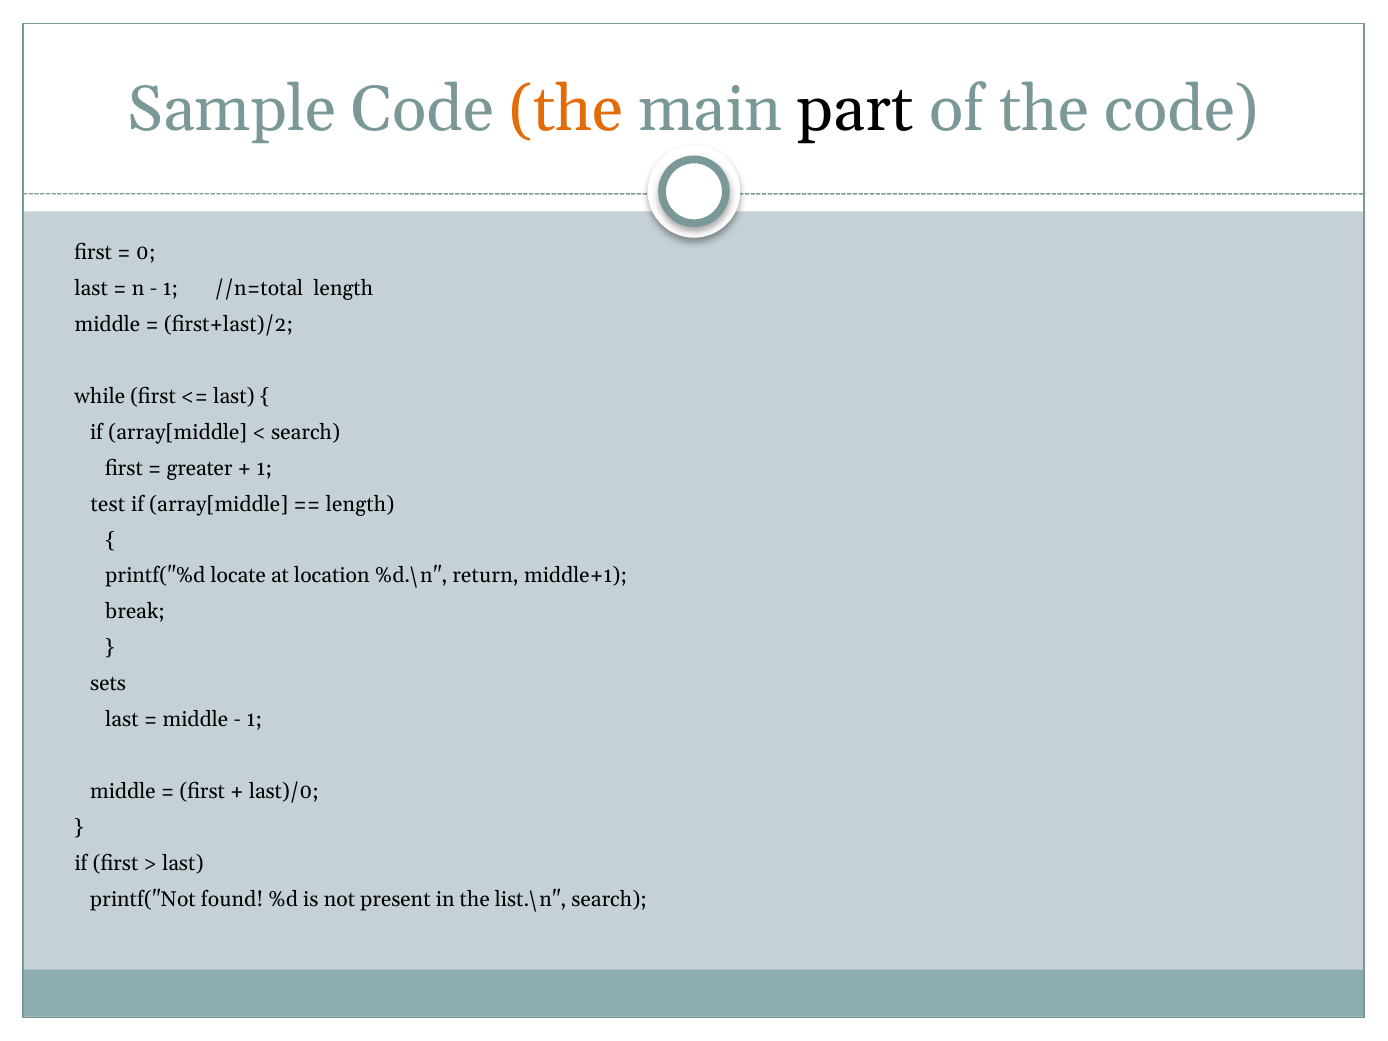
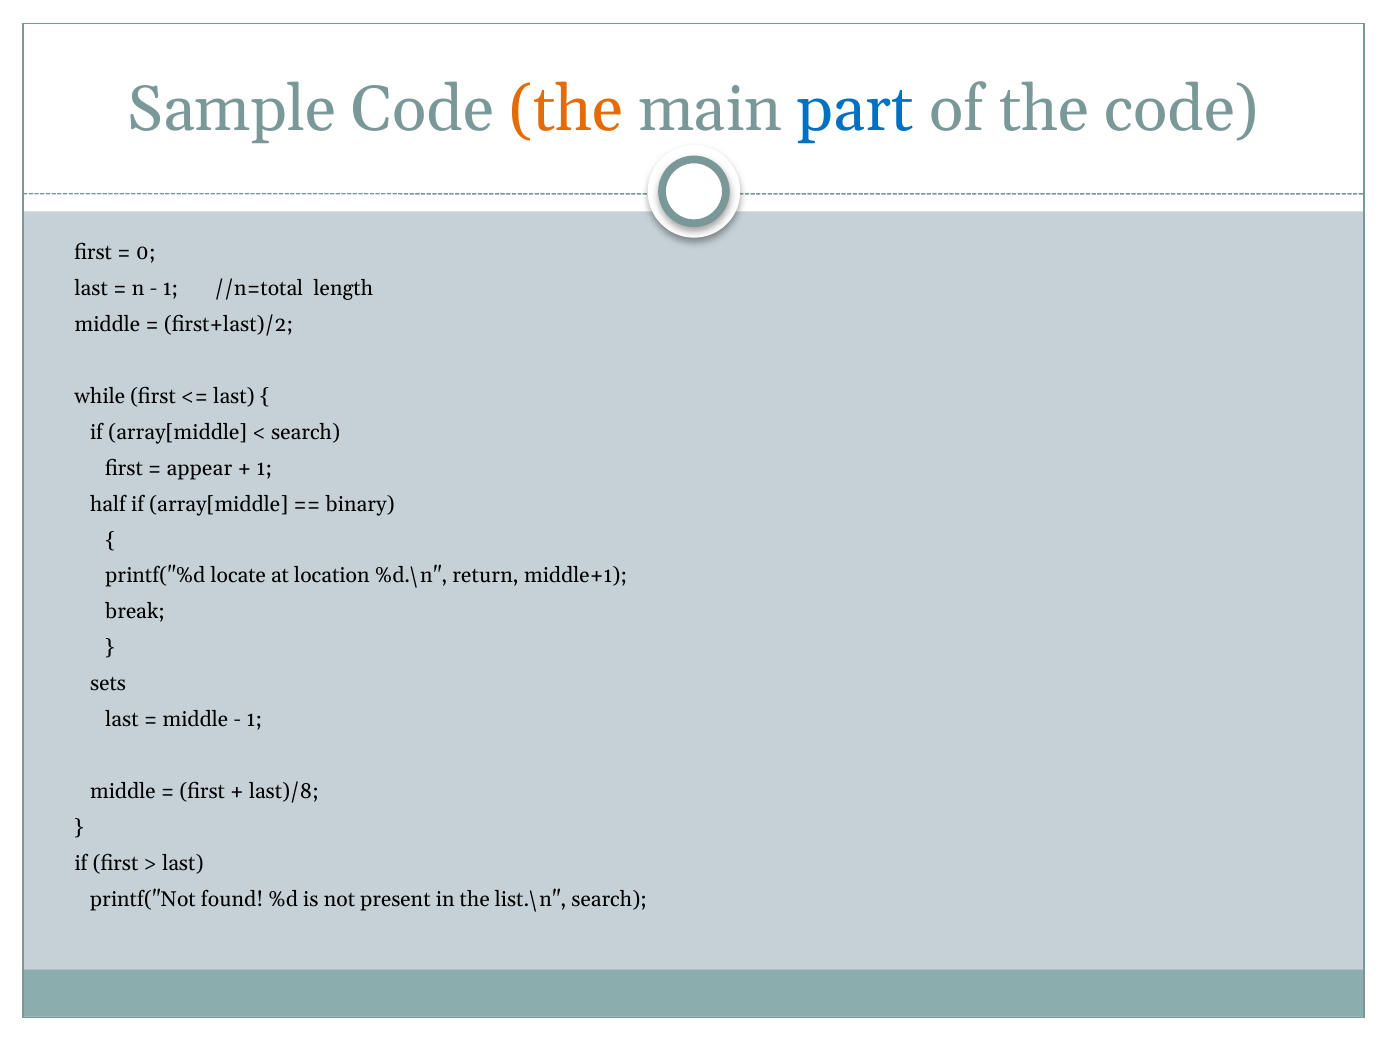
part colour: black -> blue (856, 109)
greater: greater -> appear (199, 468)
test: test -> half (108, 504)
length: length -> binary (360, 504)
last)/0: last)/0 -> last)/8 (284, 791)
